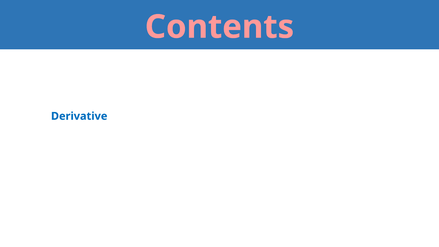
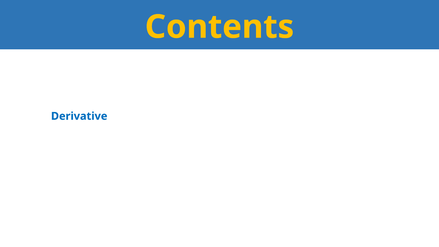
Contents colour: pink -> yellow (219, 27)
